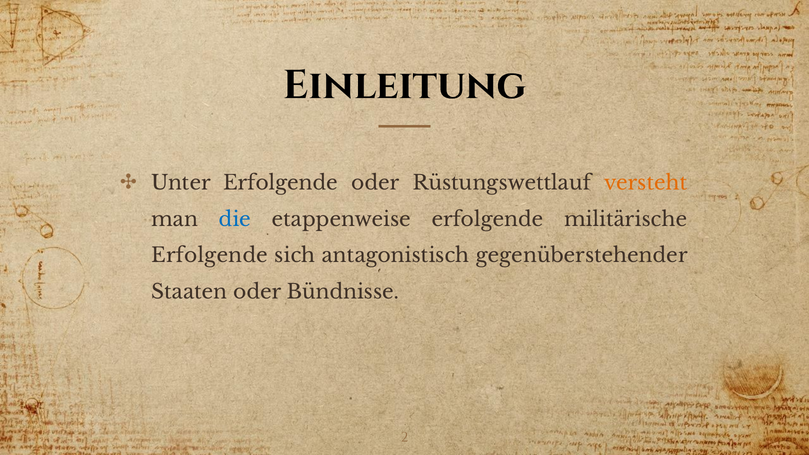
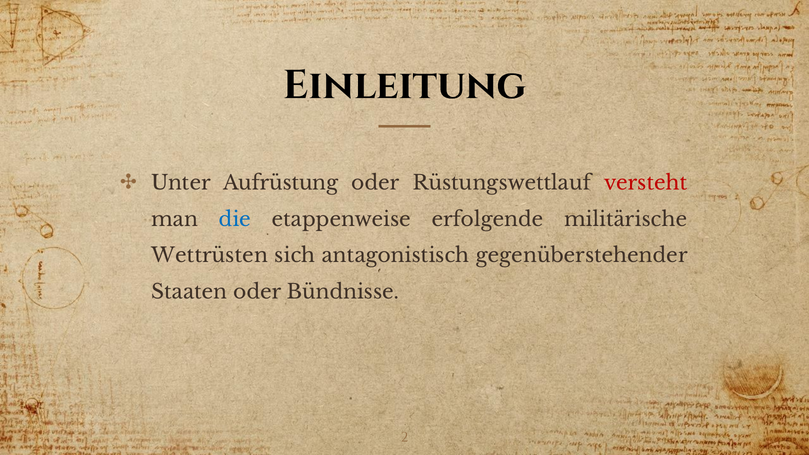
Unter Erfolgende: Erfolgende -> Aufrüstung (281, 183)
versteht colour: orange -> red (646, 183)
Erfolgende: Erfolgende -> Wettrüsten (210, 256)
